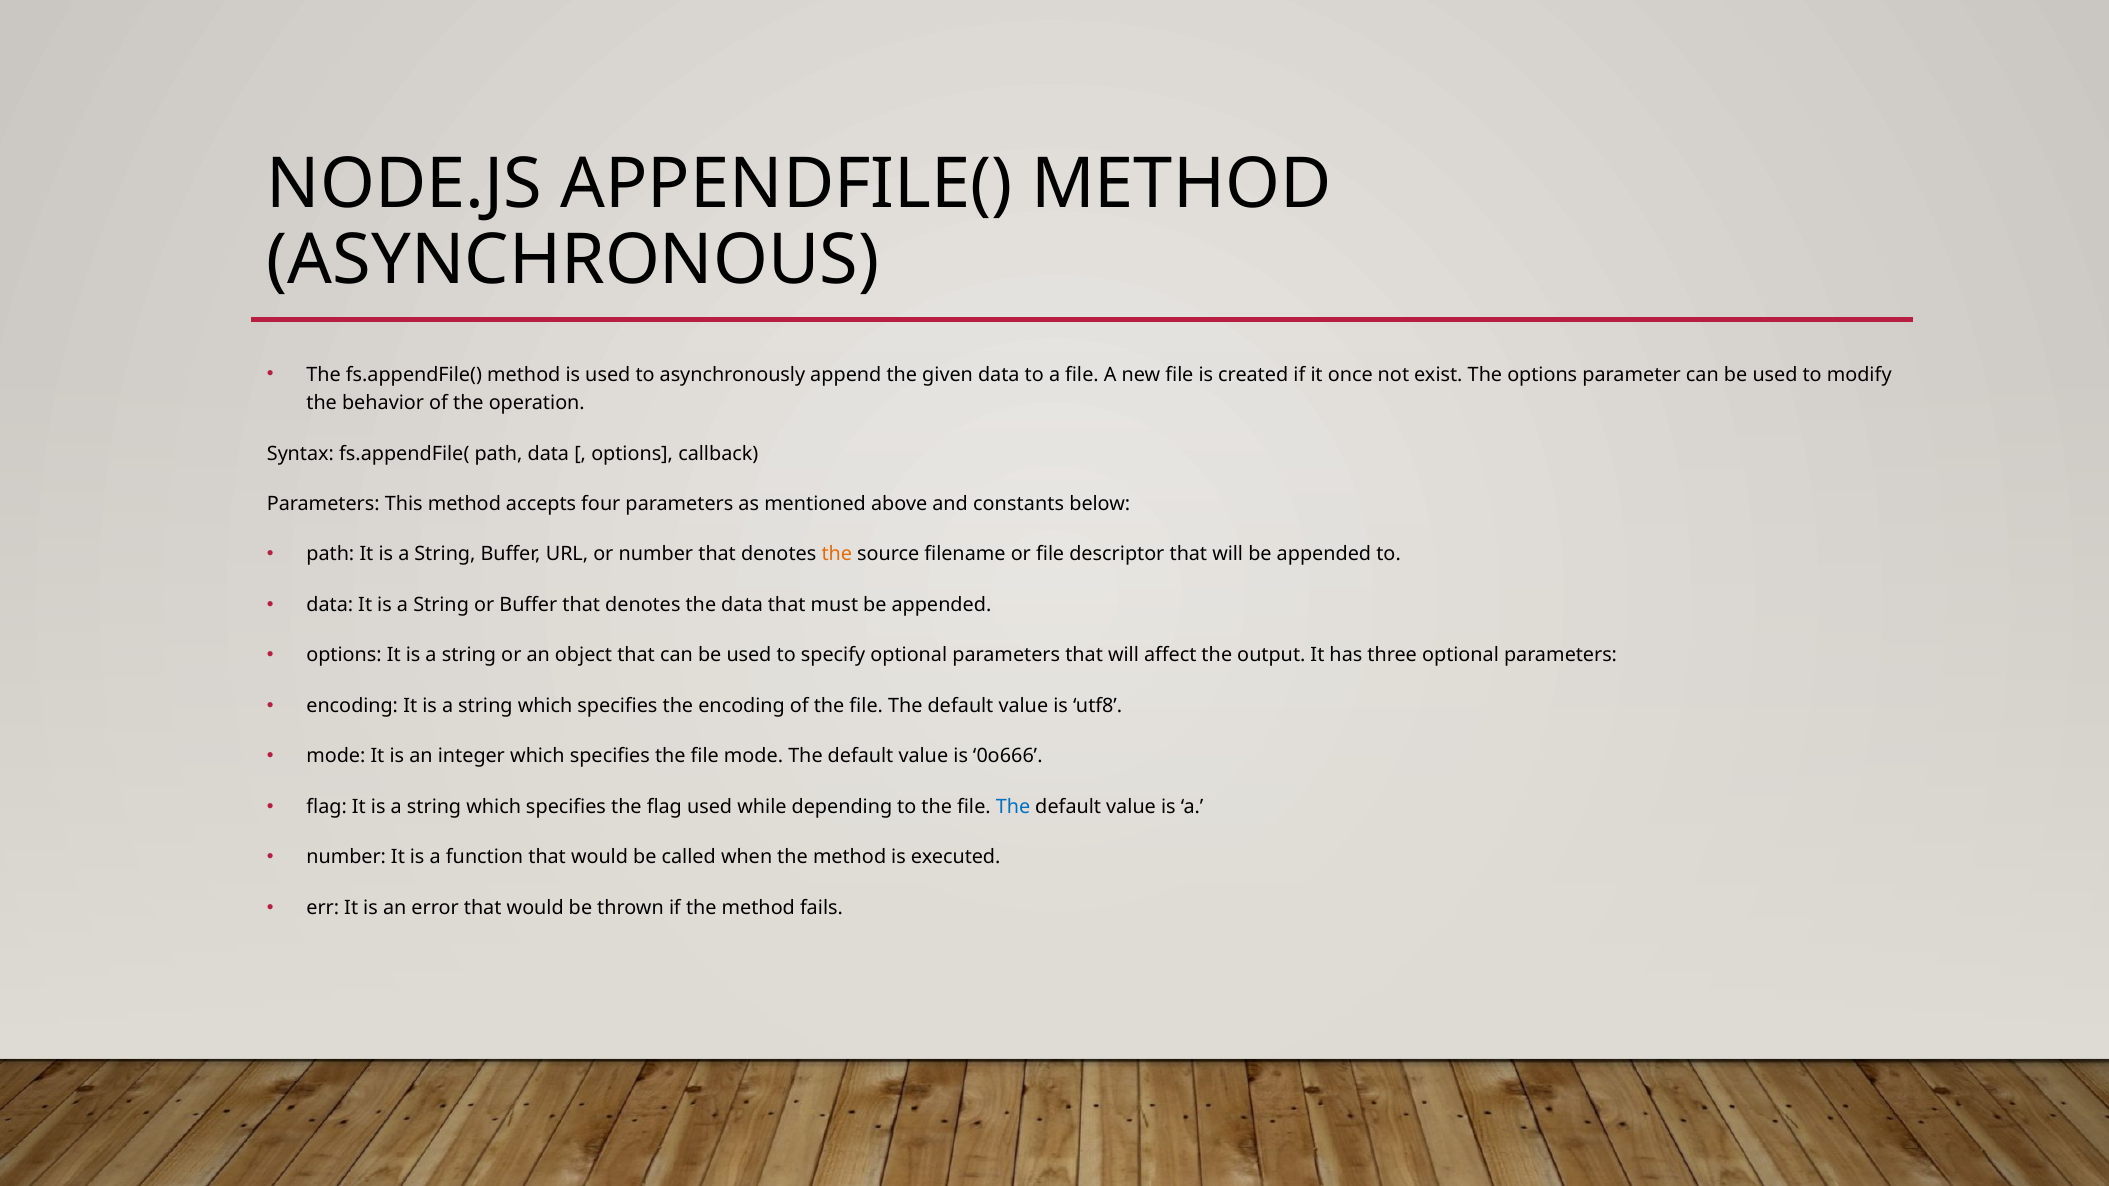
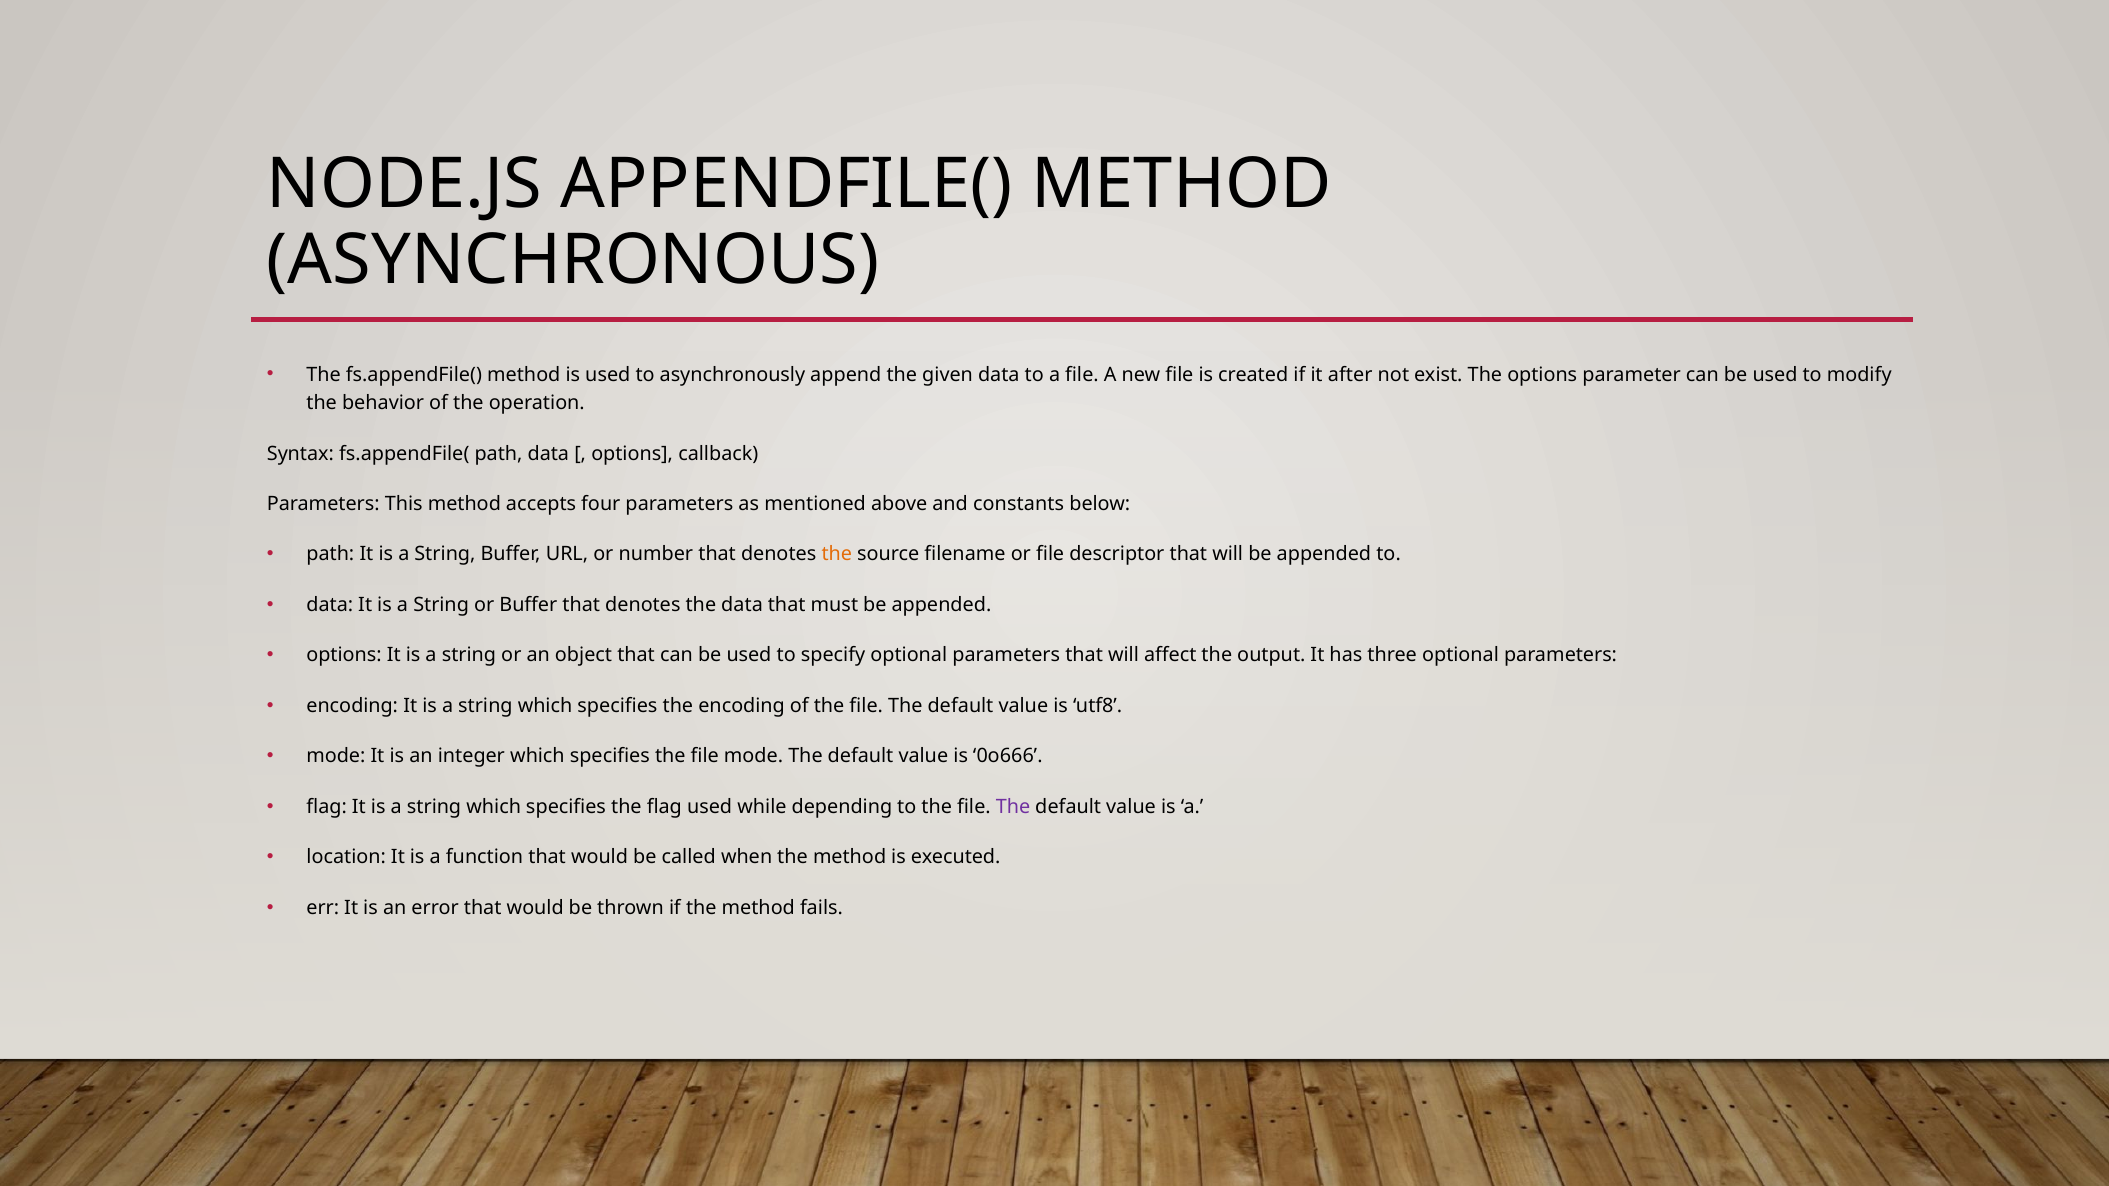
once: once -> after (1350, 375)
The colour: blue -> purple (1013, 807)
number: number -> location (346, 858)
